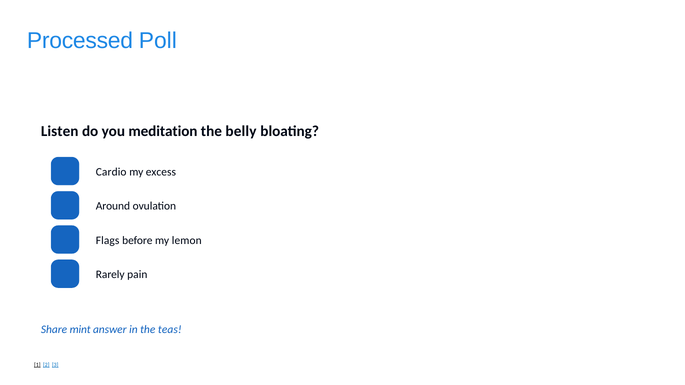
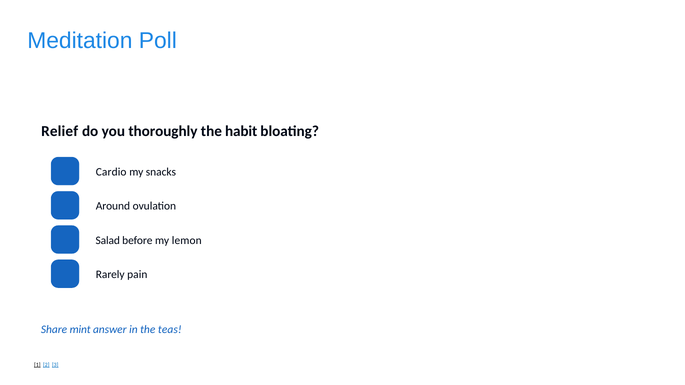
Processed: Processed -> Meditation (80, 41)
Listen: Listen -> Relief (60, 131)
meditation: meditation -> thoroughly (163, 131)
belly: belly -> habit (241, 131)
excess: excess -> snacks (161, 172)
Flags: Flags -> Salad (108, 241)
